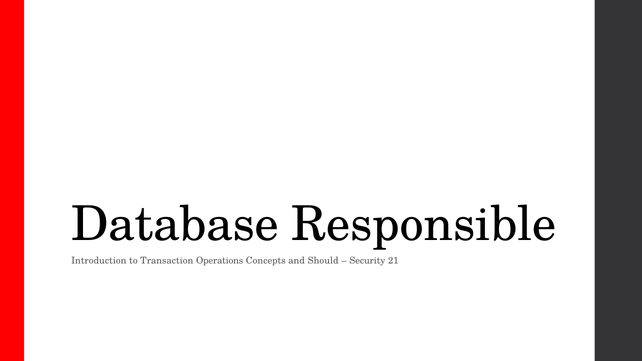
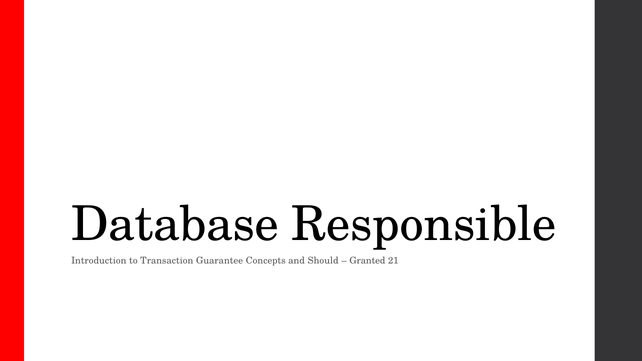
Operations: Operations -> Guarantee (220, 261)
Security: Security -> Granted (367, 261)
